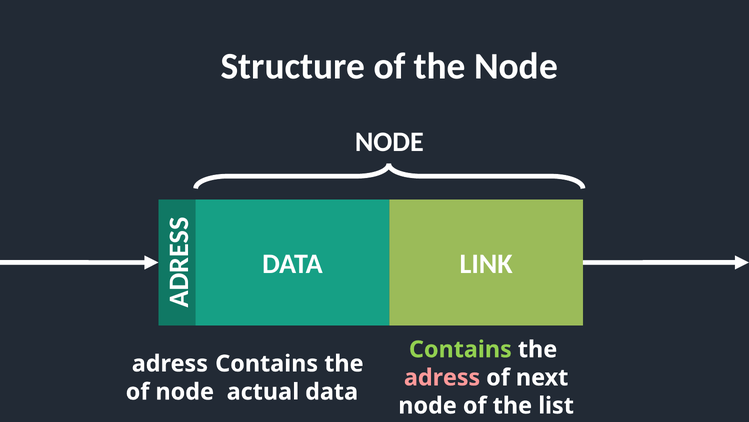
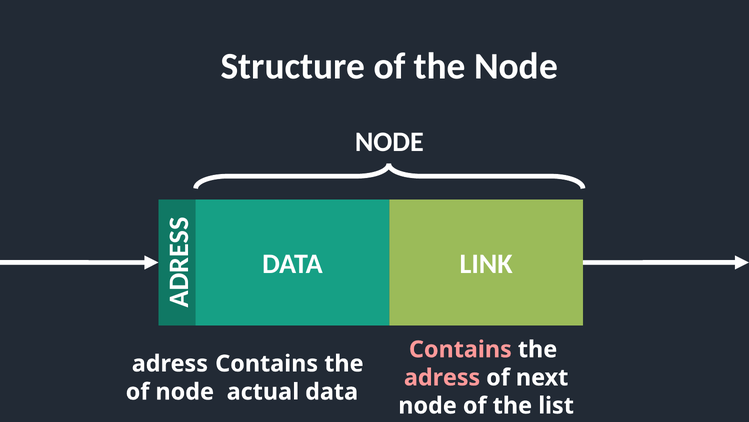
Contains colour: light green -> pink (460, 349)
